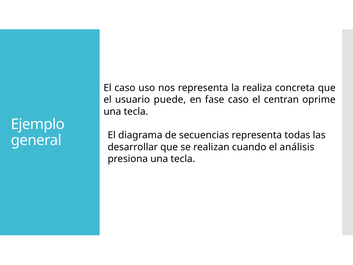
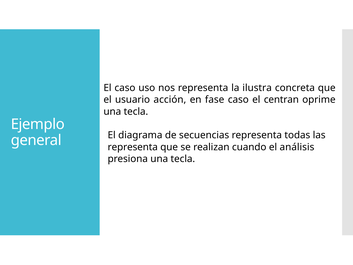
realiza: realiza -> ilustra (257, 88)
puede: puede -> acción (170, 100)
desarrollar: desarrollar -> representa (133, 147)
